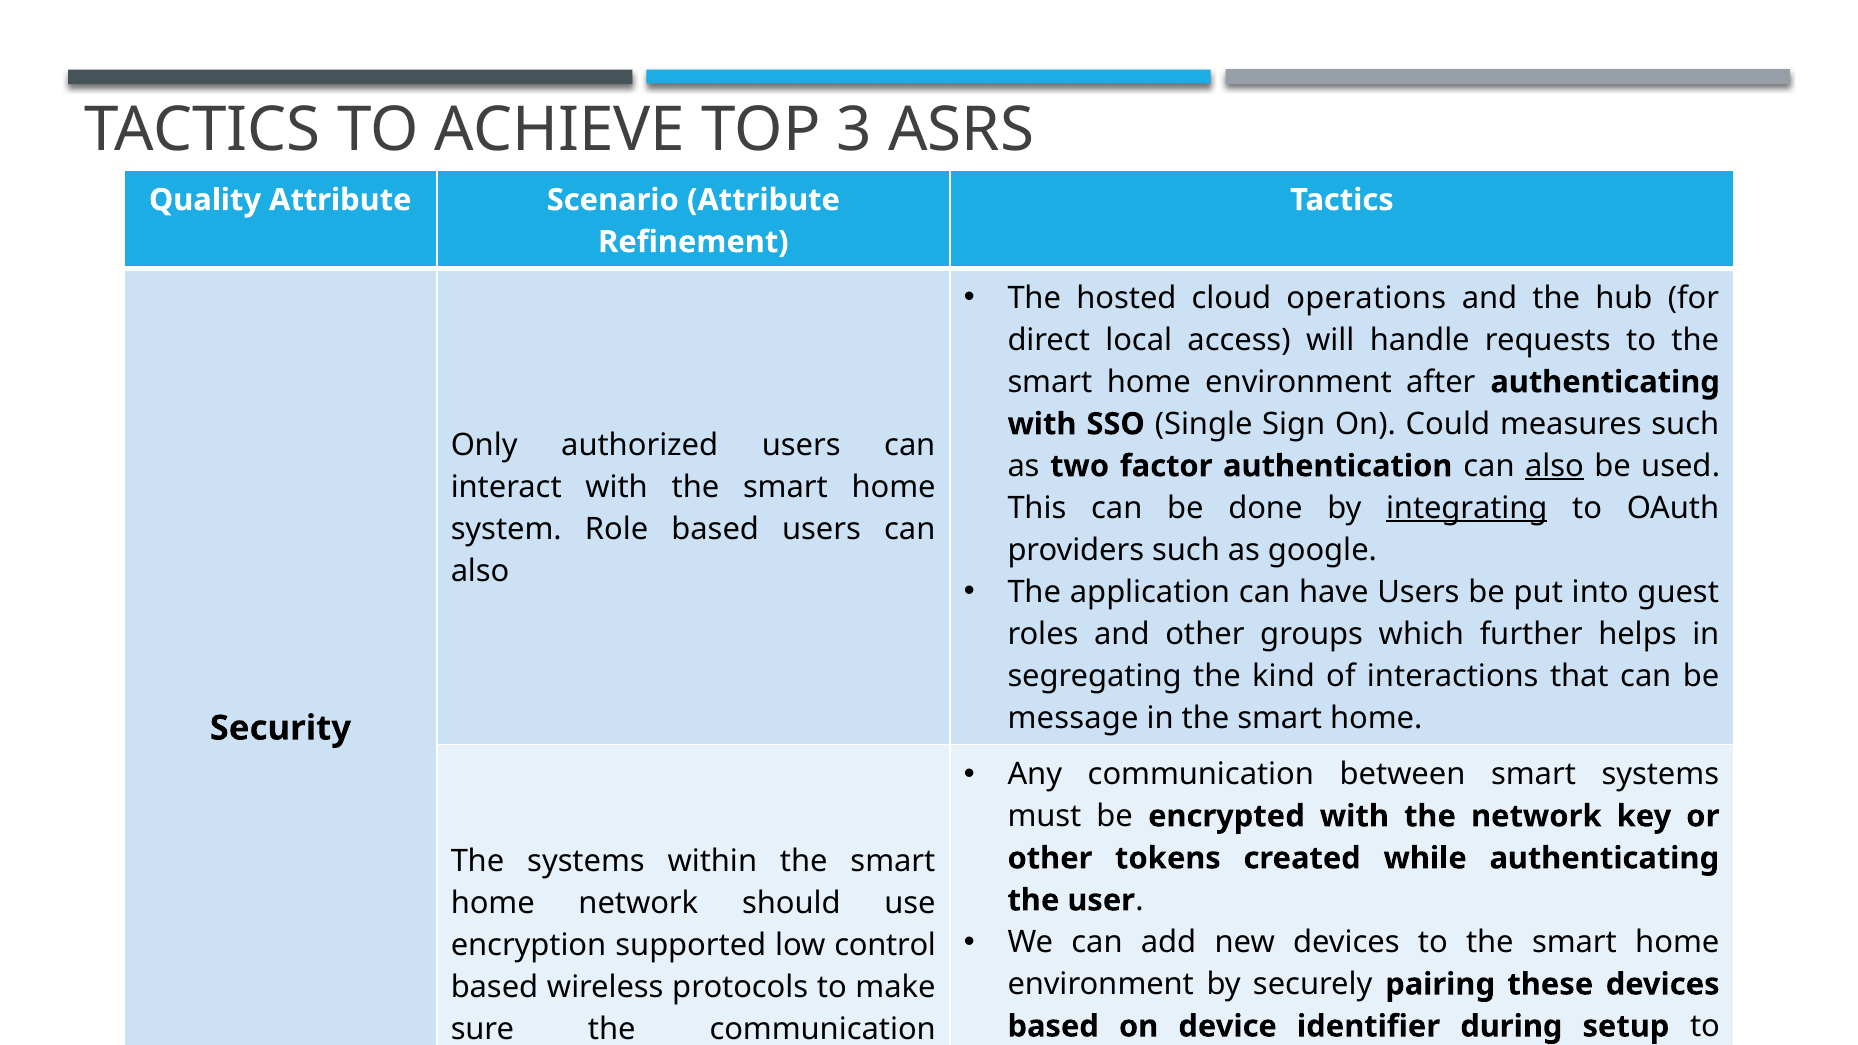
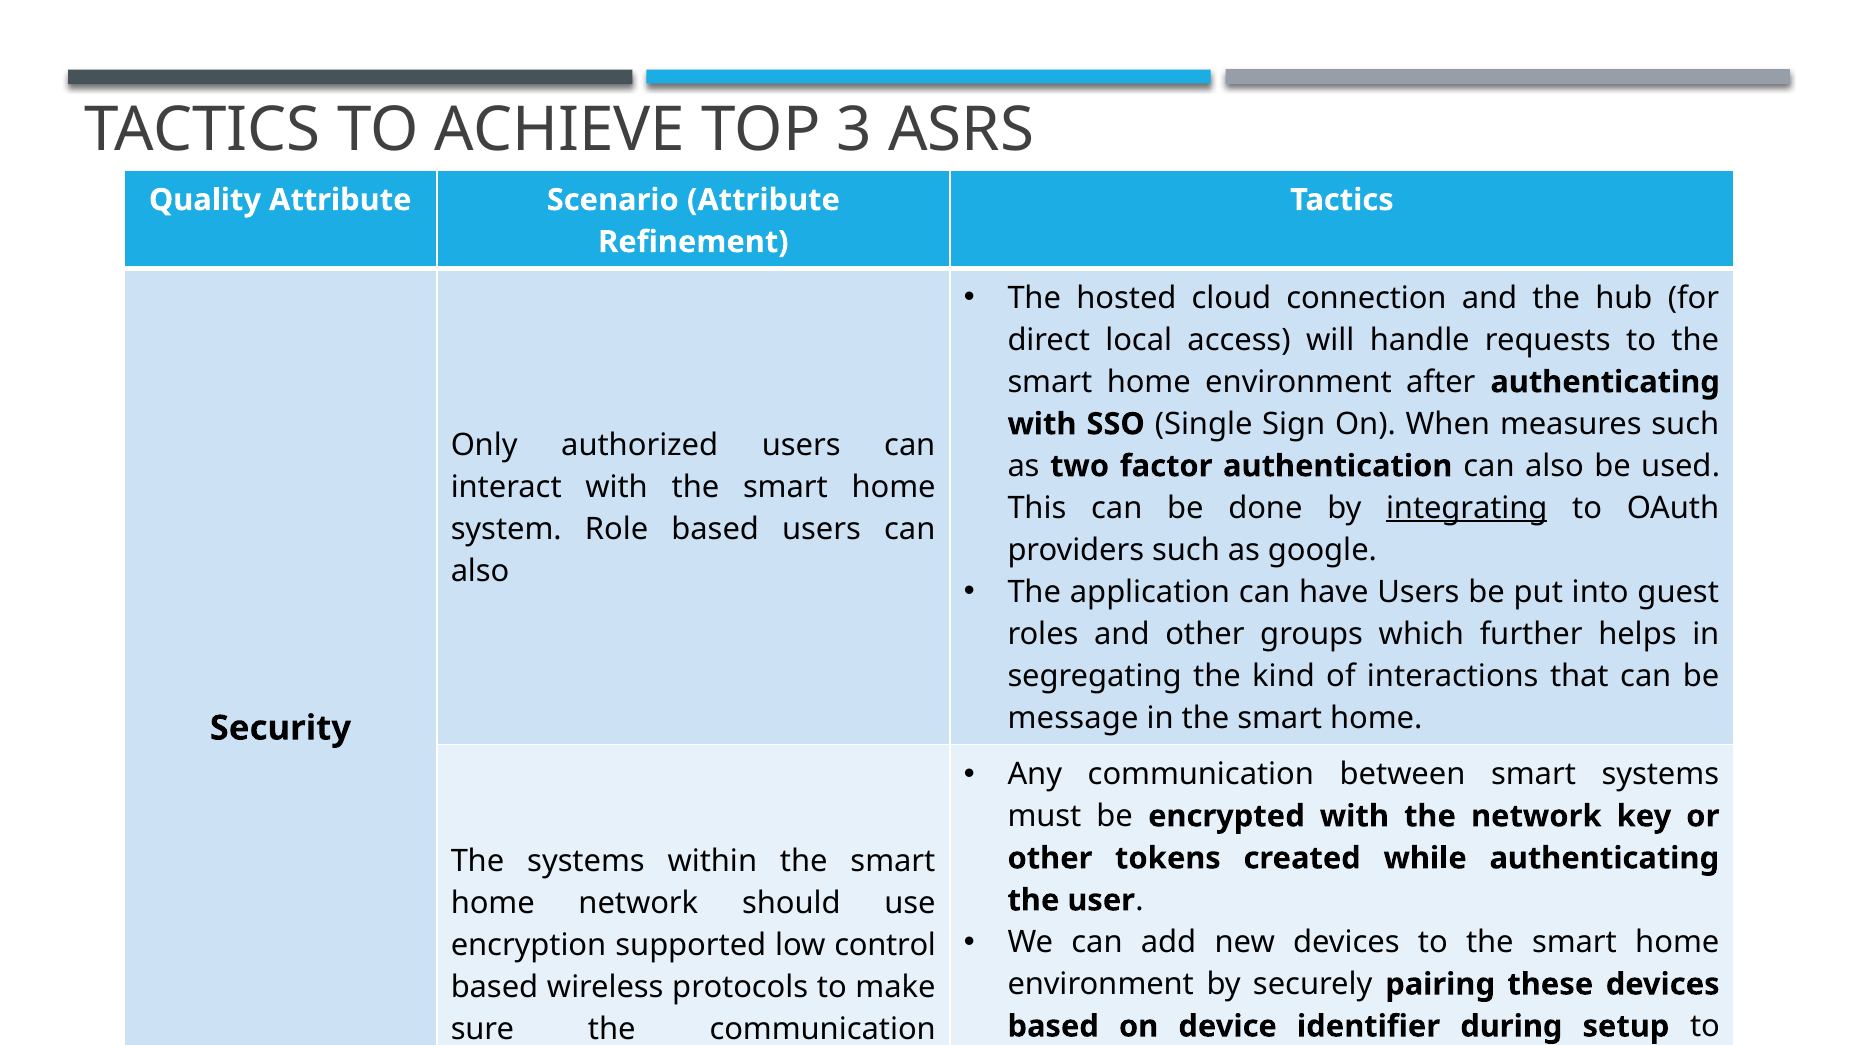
operations: operations -> connection (1366, 298)
Could: Could -> When (1448, 424)
also underline: present -> none (1554, 466)
